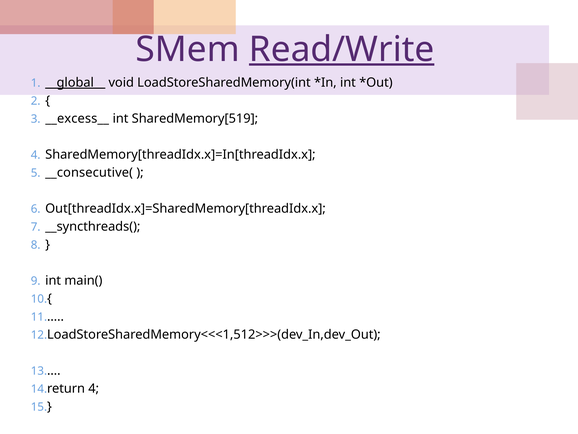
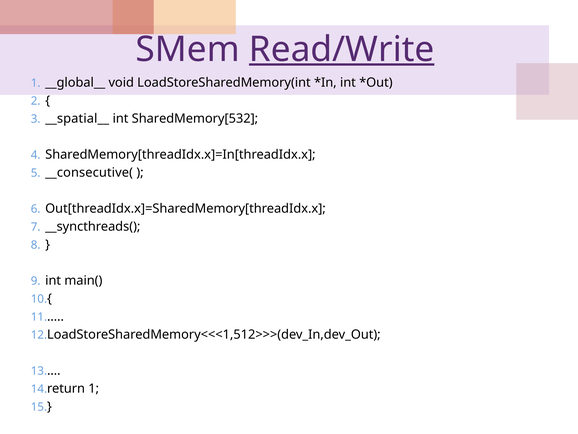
__global__ underline: present -> none (75, 83)
__excess__: __excess__ -> __spatial__ (77, 119)
SharedMemory[519: SharedMemory[519 -> SharedMemory[532 (195, 119)
4: 4 -> 1 (94, 388)
